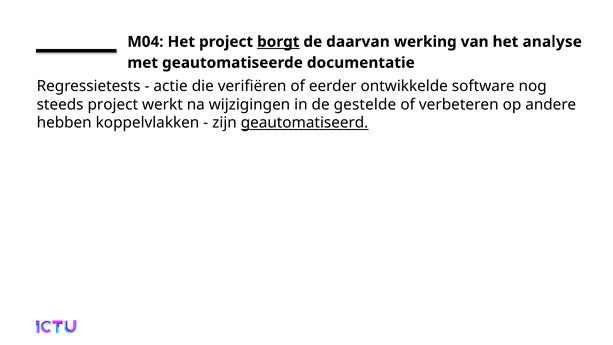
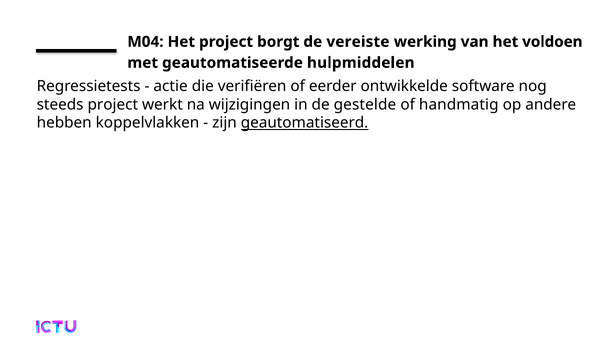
borgt underline: present -> none (278, 42)
daarvan: daarvan -> vereiste (358, 42)
analyse: analyse -> voldoen (552, 42)
documentatie: documentatie -> hulpmiddelen (361, 63)
verbeteren: verbeteren -> handmatig (459, 104)
